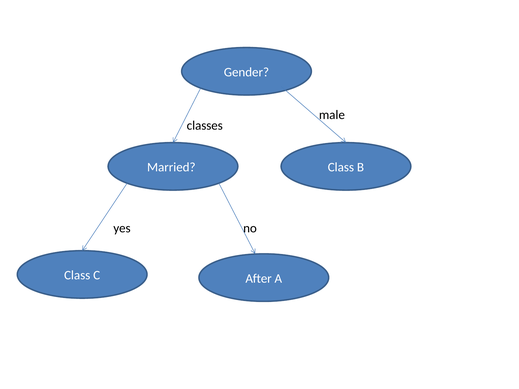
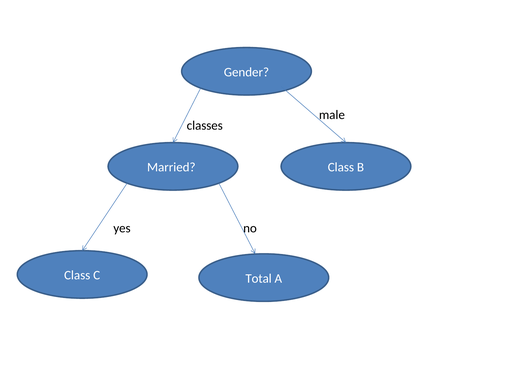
After: After -> Total (259, 279)
